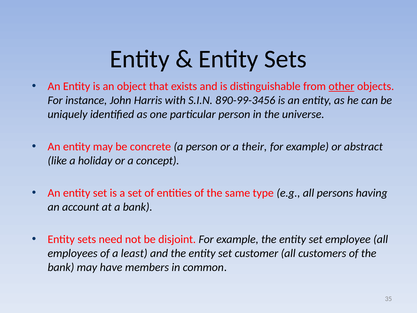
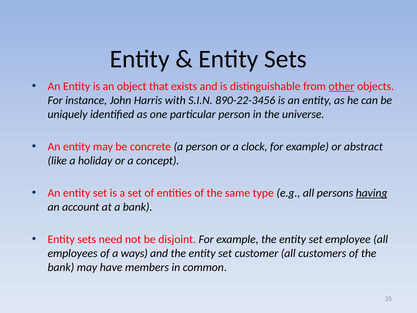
890-99-3456: 890-99-3456 -> 890-22-3456 (245, 100)
their: their -> clock (254, 147)
having underline: none -> present (372, 193)
least: least -> ways (134, 253)
